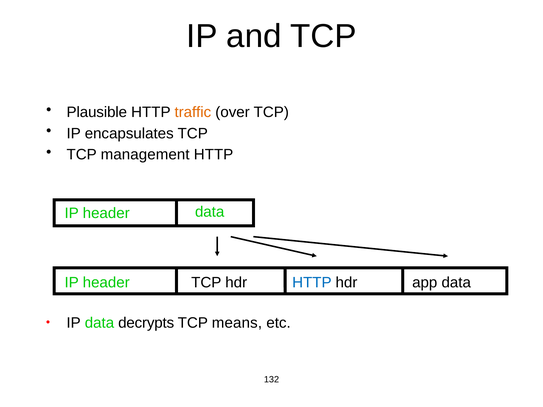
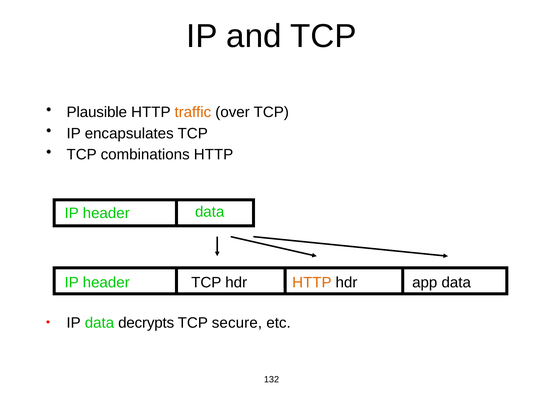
management: management -> combinations (145, 155)
HTTP colour: blue -> orange (312, 283)
means: means -> secure (237, 323)
